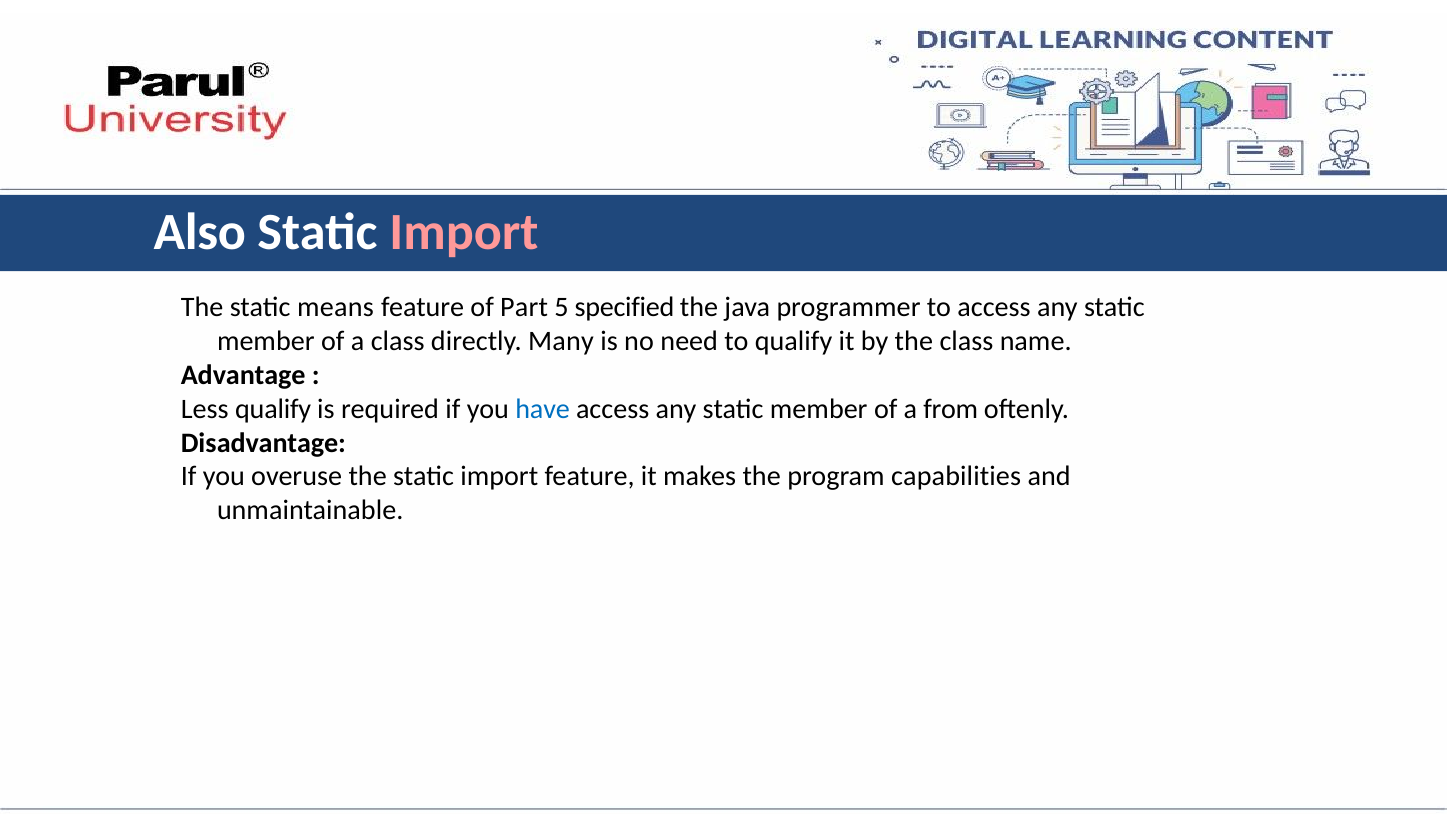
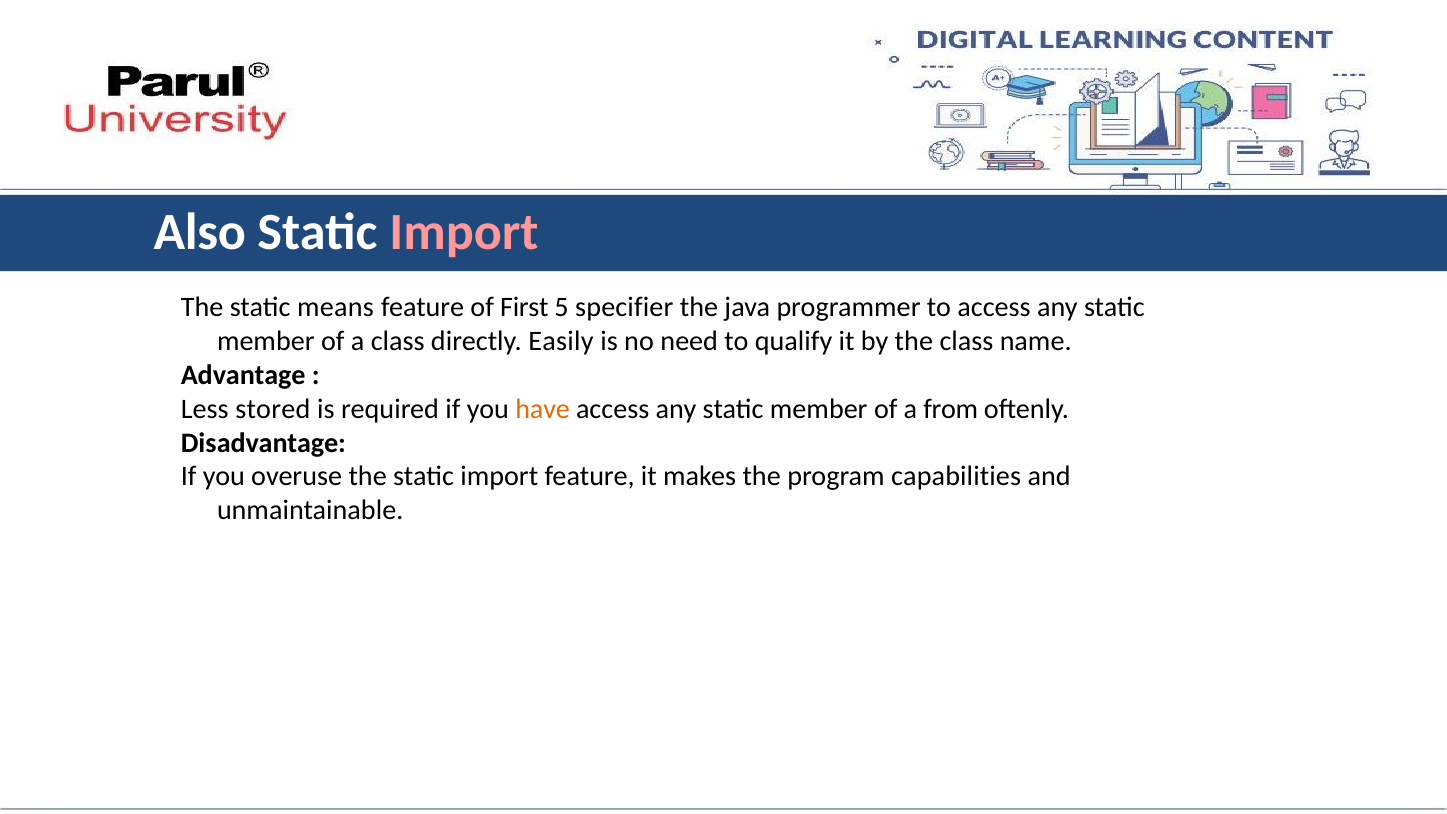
Part: Part -> First (524, 308)
specified: specified -> specifier (624, 308)
Many: Many -> Easily (561, 341)
Less qualify: qualify -> stored (273, 409)
have colour: blue -> orange (543, 409)
